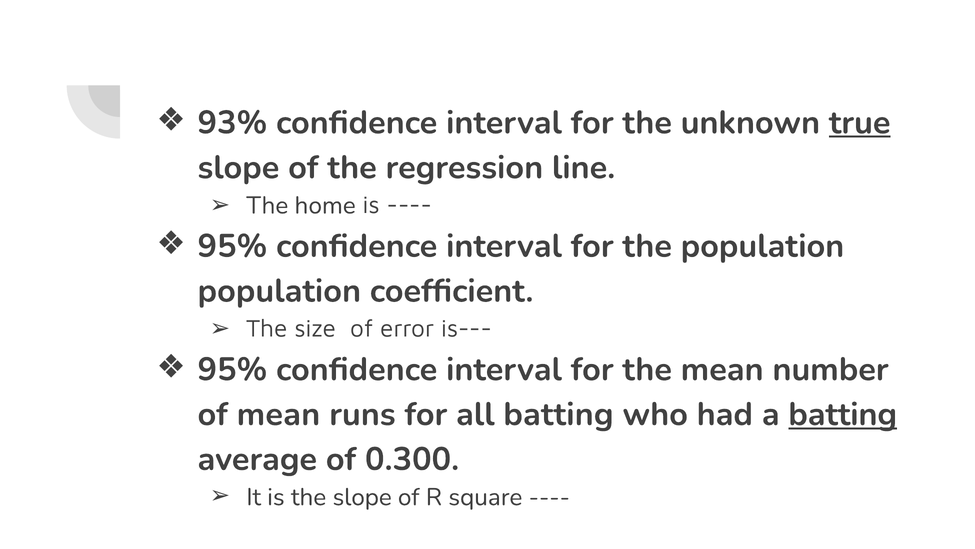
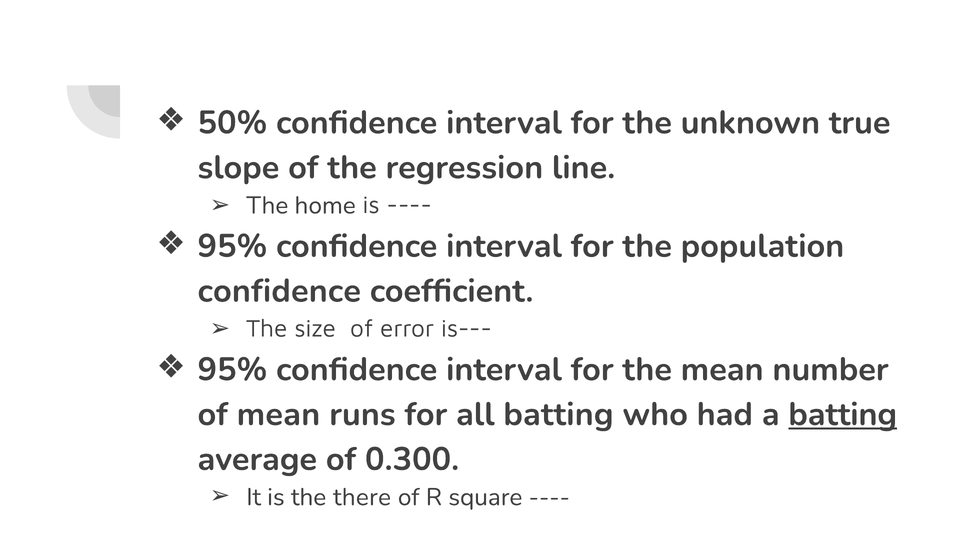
93%: 93% -> 50% (232, 122)
true underline: present -> none (860, 122)
population: population -> confidence (279, 291)
the slope: slope -> there (362, 497)
